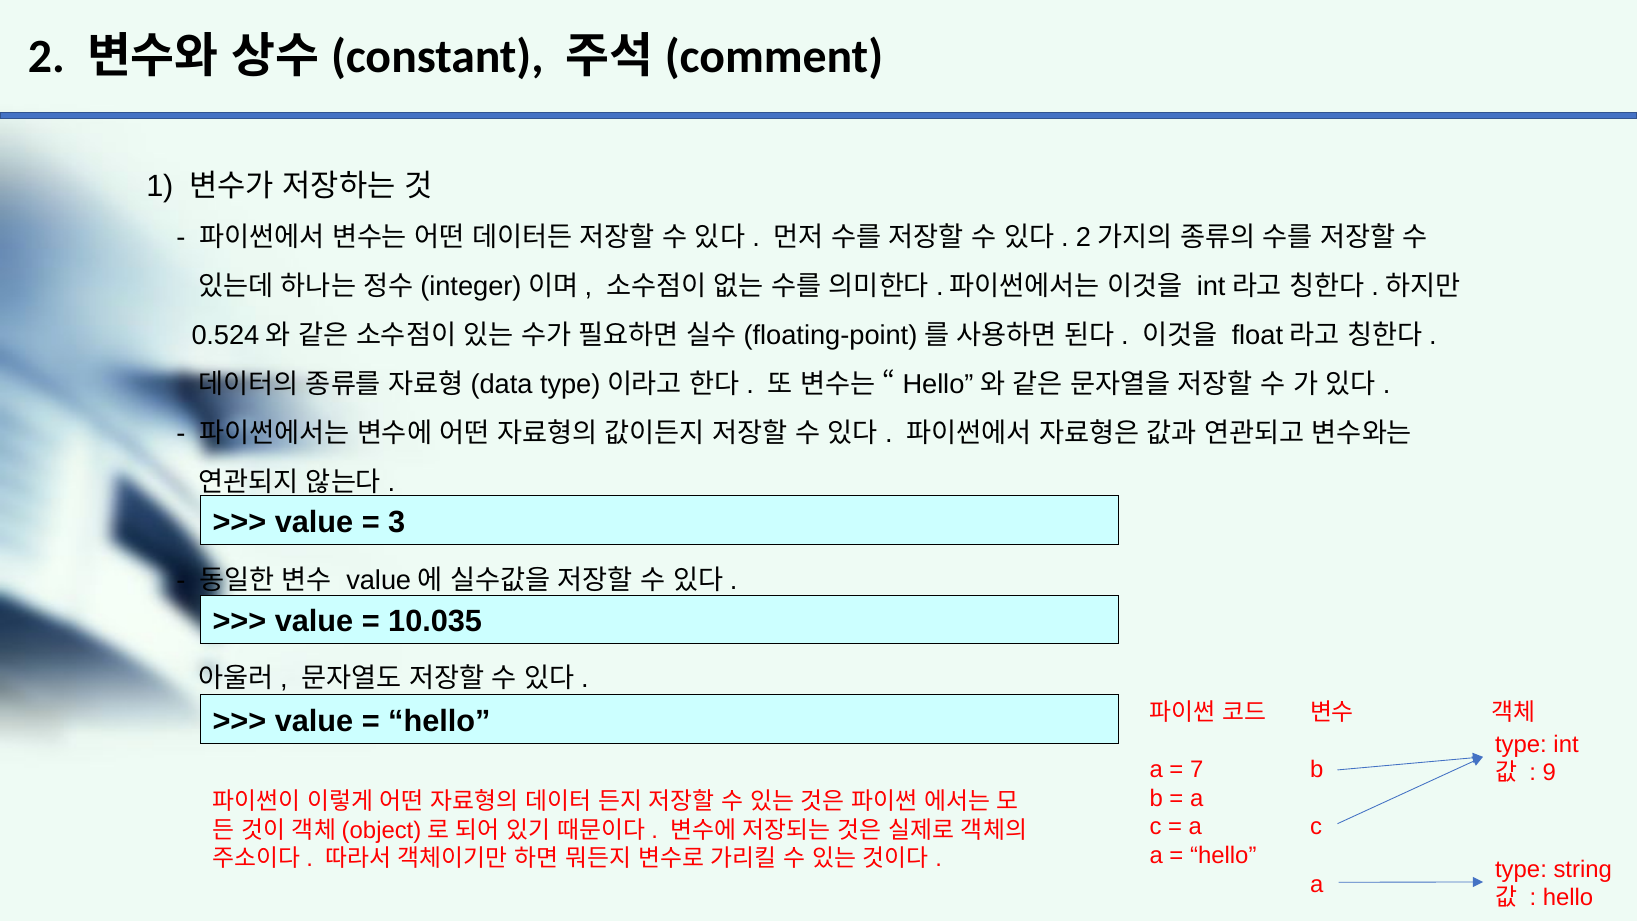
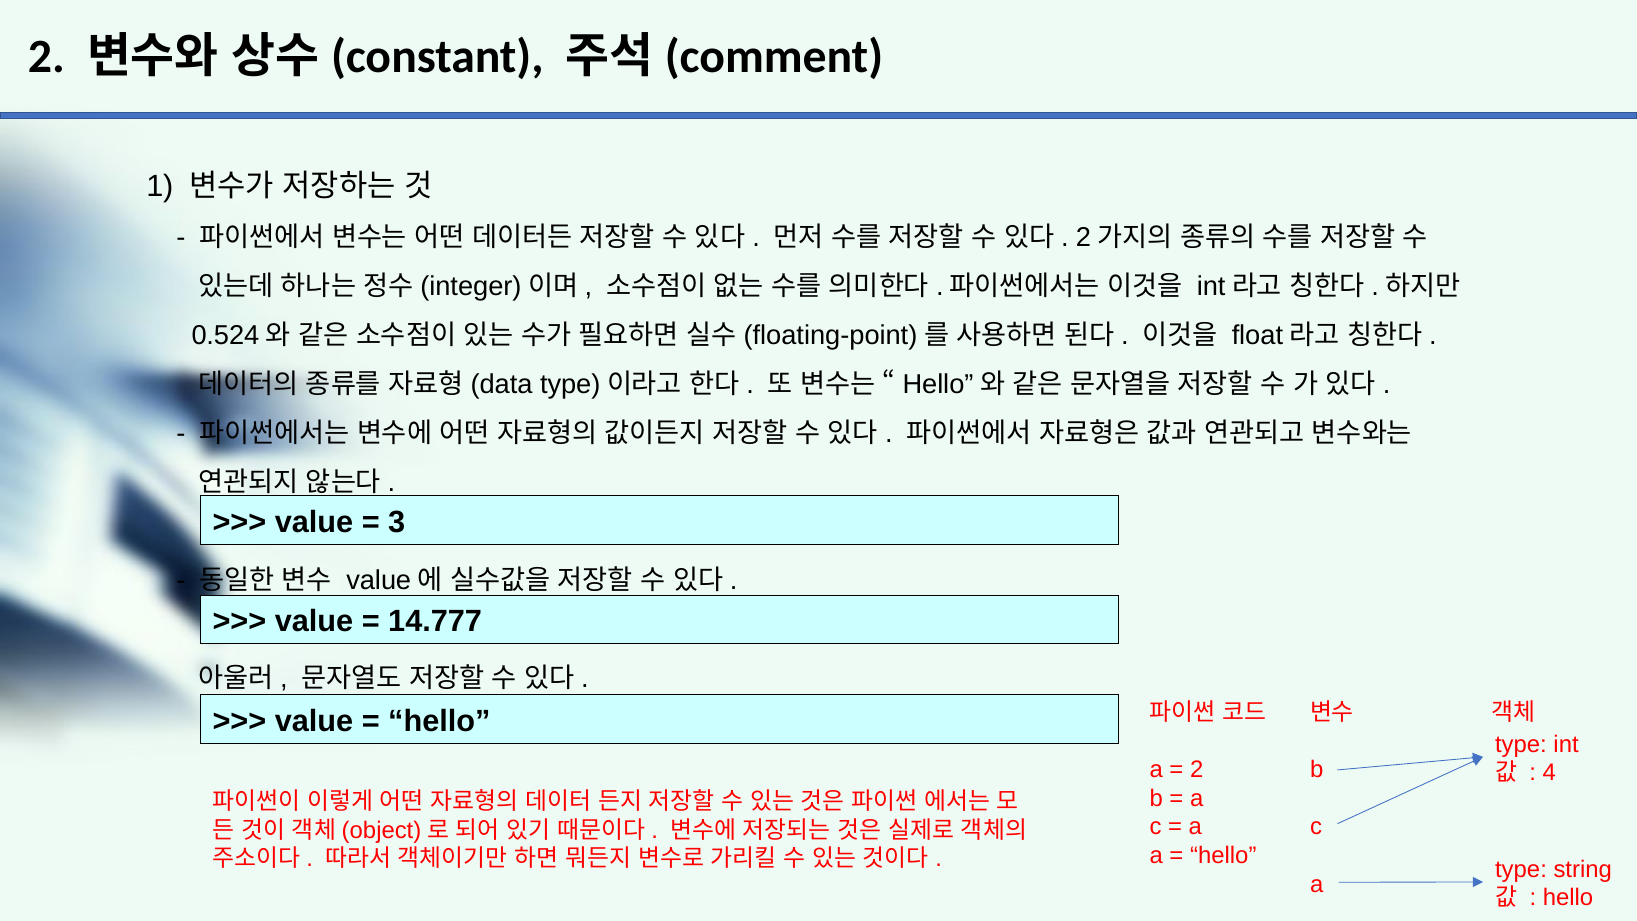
10.035: 10.035 -> 14.777 (435, 622)
7: 7 -> 2 (1197, 770)
9: 9 -> 4 (1549, 773)
